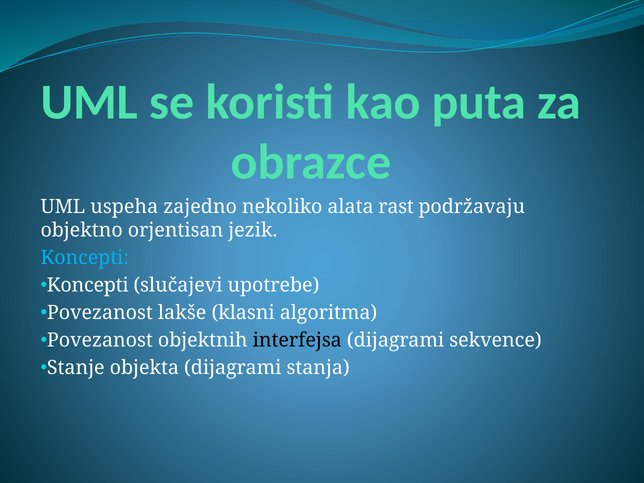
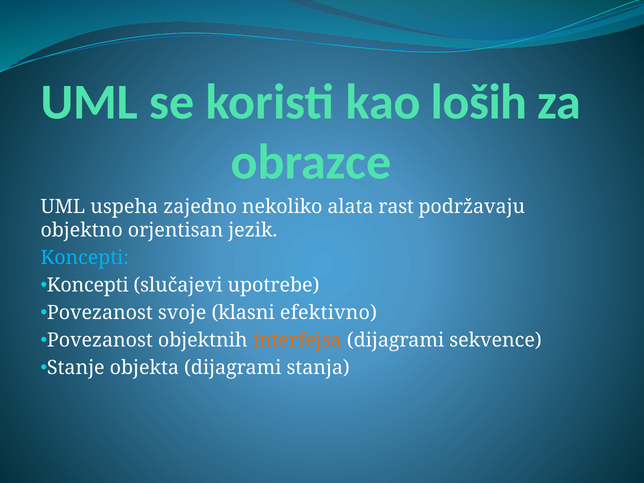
puta: puta -> loših (479, 102)
lakše: lakše -> svoje (182, 313)
algoritma: algoritma -> efektivno (328, 313)
interfejsa colour: black -> orange (297, 340)
